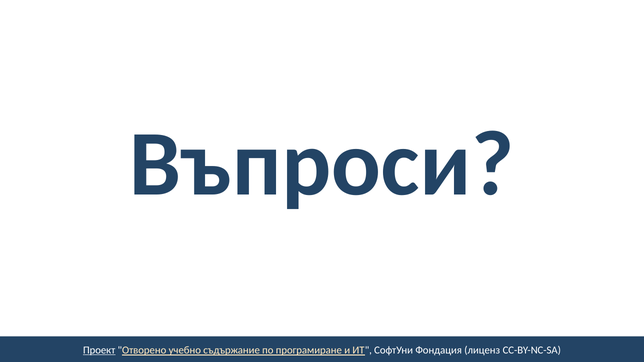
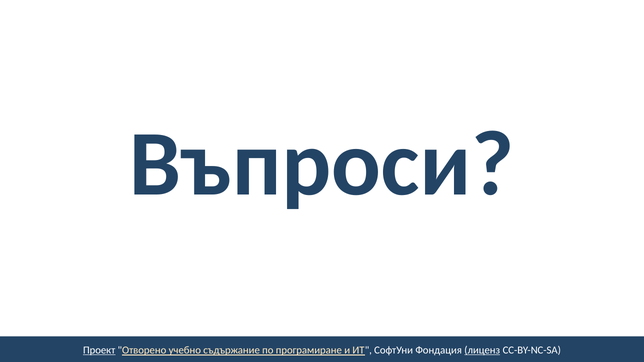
лиценз underline: none -> present (482, 351)
